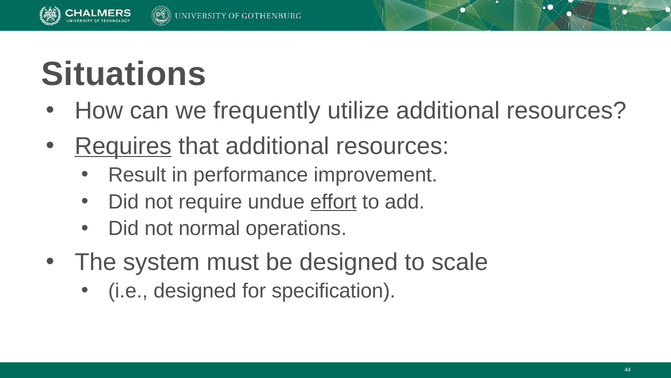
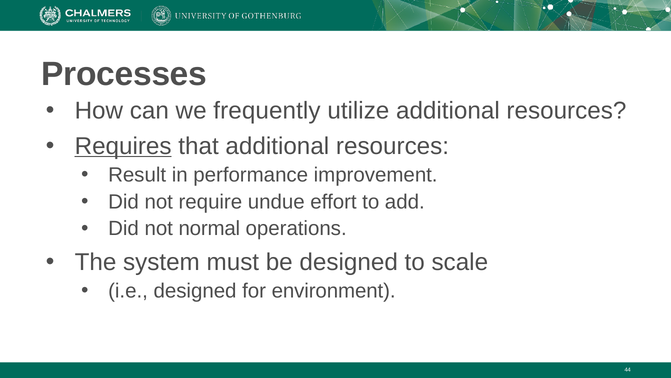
Situations: Situations -> Processes (124, 74)
effort underline: present -> none (333, 201)
specification: specification -> environment (334, 291)
